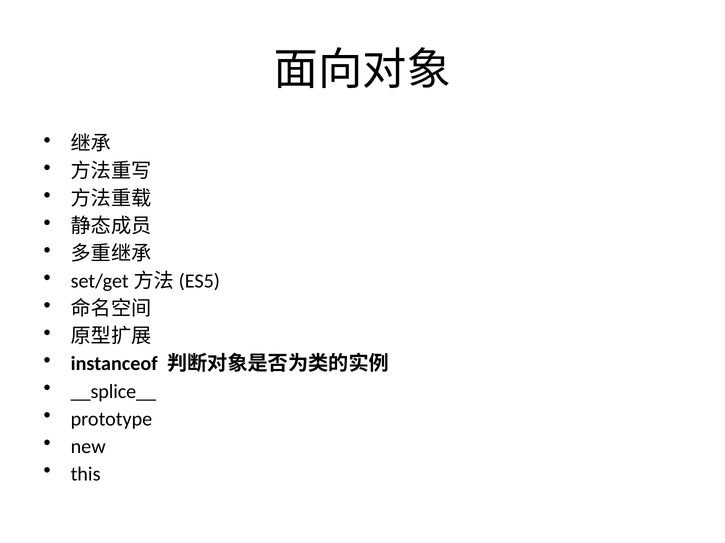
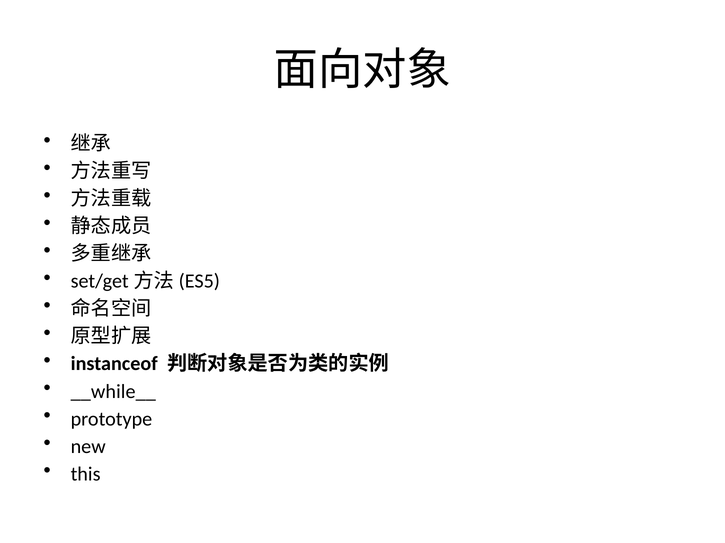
__splice__: __splice__ -> __while__ (113, 392)
